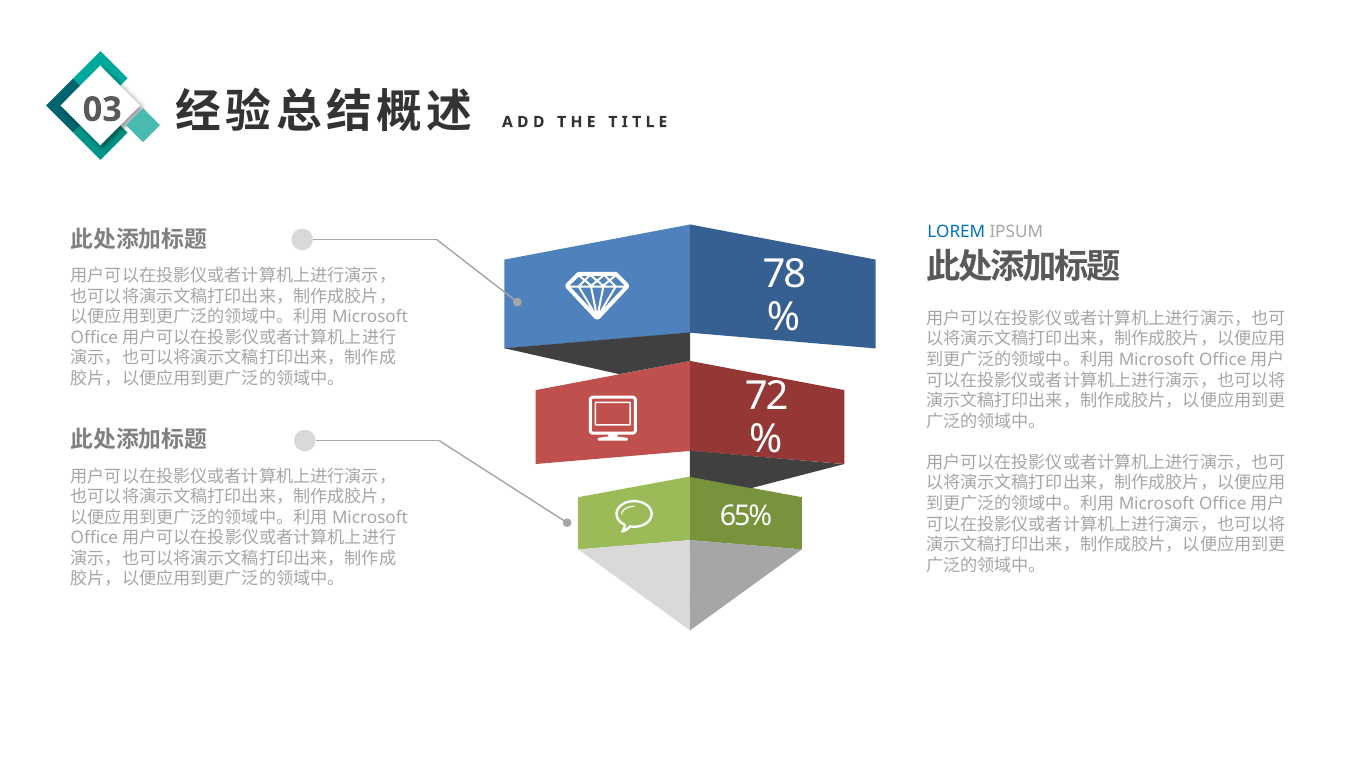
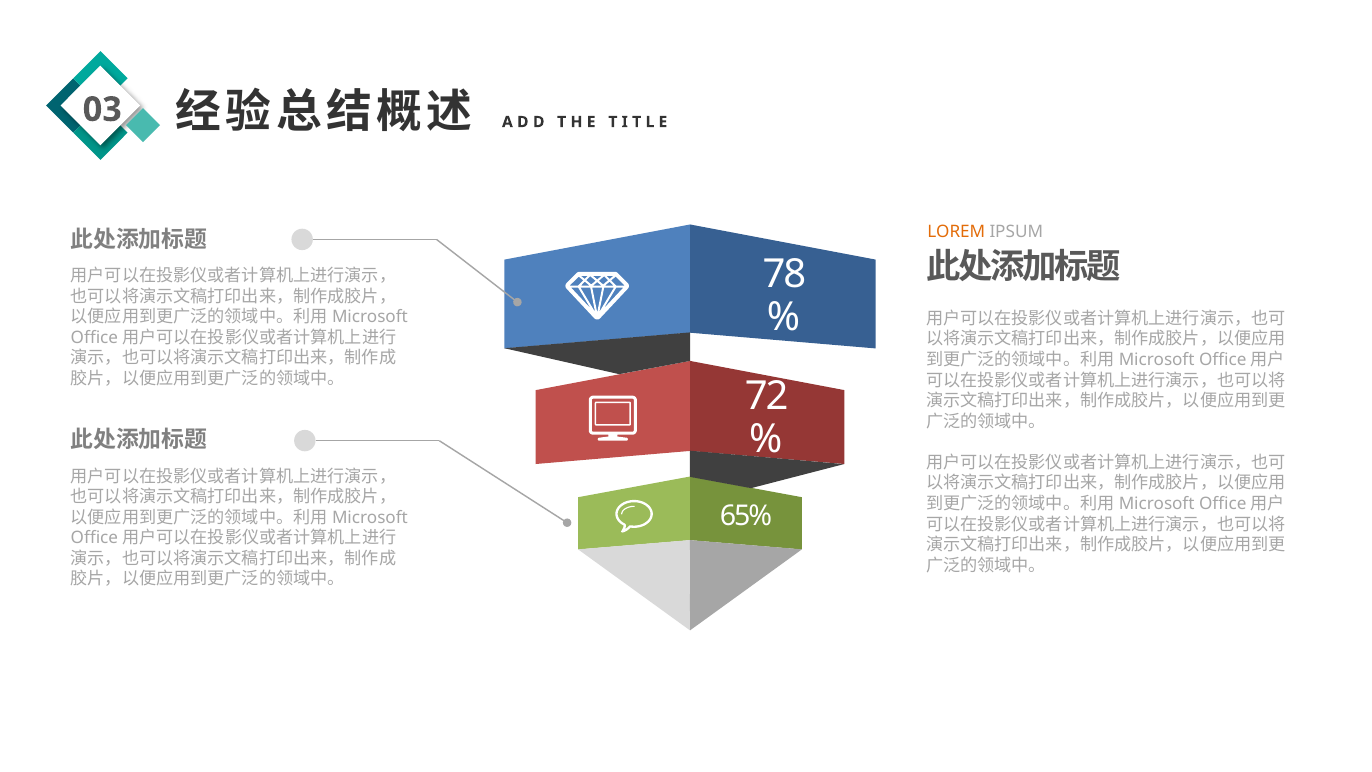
LOREM colour: blue -> orange (956, 232)
